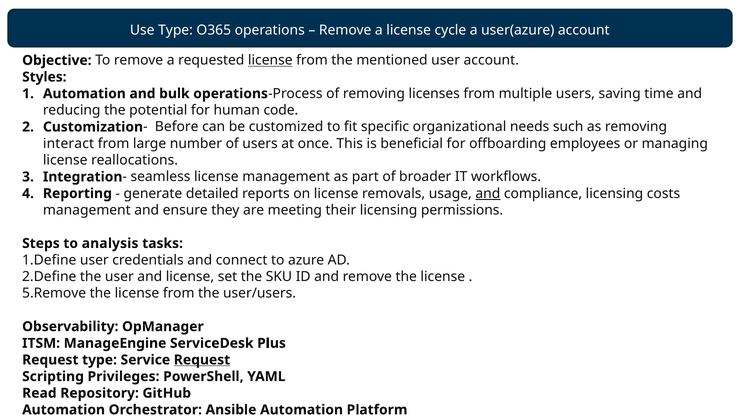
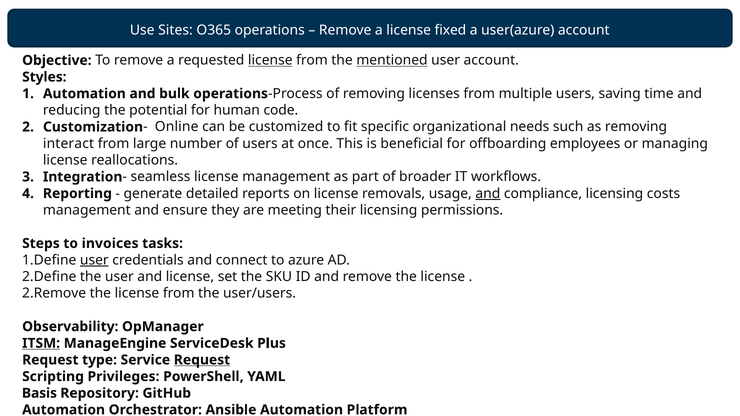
Use Type: Type -> Sites (175, 30)
cycle: cycle -> fixed (450, 30)
mentioned underline: none -> present (392, 60)
Before: Before -> Online (177, 127)
analysis: analysis -> invoices (110, 244)
user underline: none -> present (94, 260)
5.Remove: 5.Remove -> 2.Remove (54, 293)
ITSM underline: none -> present (41, 343)
Read: Read -> Basis (39, 393)
